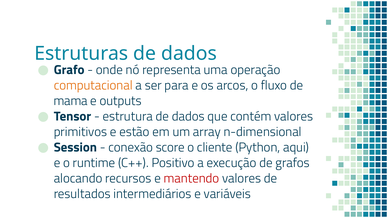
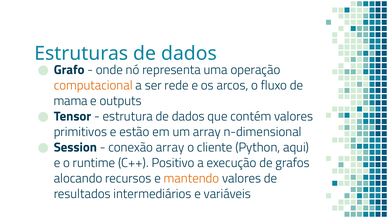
para: para -> rede (177, 85)
conexão score: score -> array (170, 148)
mantendo colour: red -> orange (191, 179)
